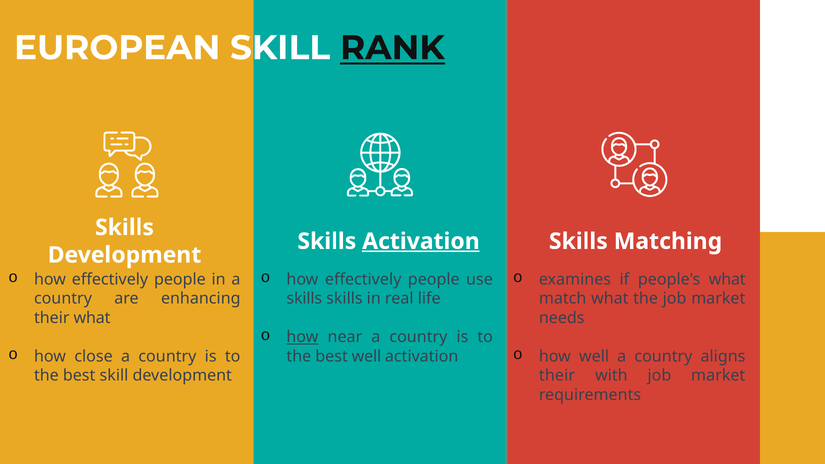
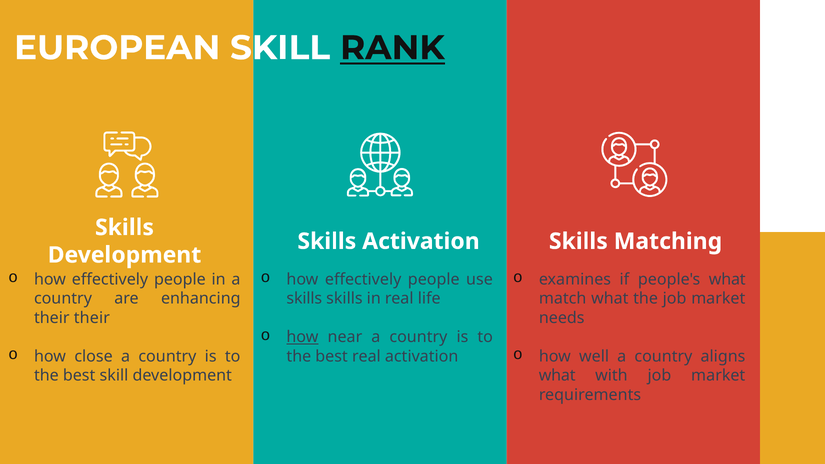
Activation underline: present -> none (421, 241)
their what: what -> their (92, 318)
best well: well -> real (366, 356)
their: their -> what (557, 376)
